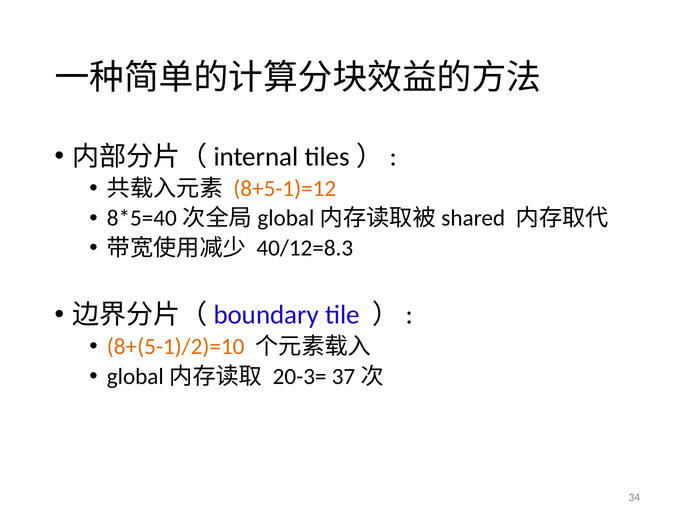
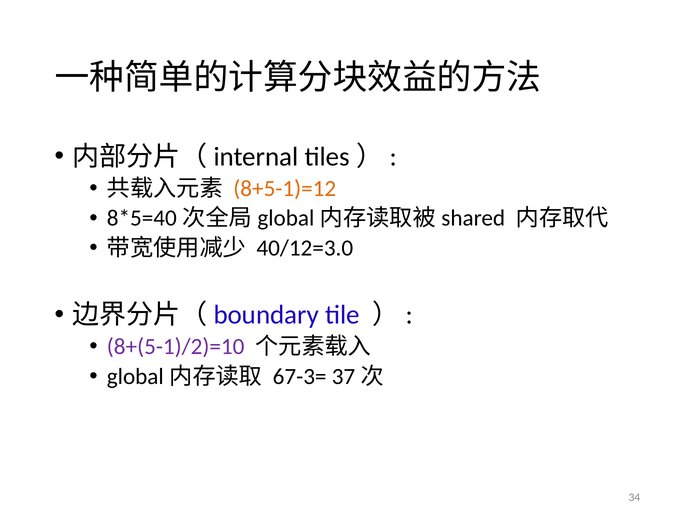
40/12=8.3: 40/12=8.3 -> 40/12=3.0 (305, 248)
8+(5-1)/2)=10 colour: orange -> purple (176, 347)
20-3=: 20-3= -> 67-3= (300, 377)
